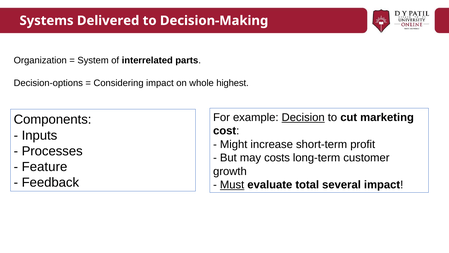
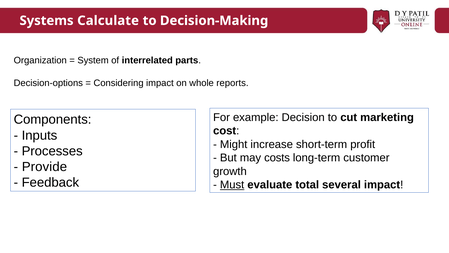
Delivered: Delivered -> Calculate (108, 21)
highest: highest -> reports (232, 83)
Decision underline: present -> none (303, 117)
Feature: Feature -> Provide (44, 167)
